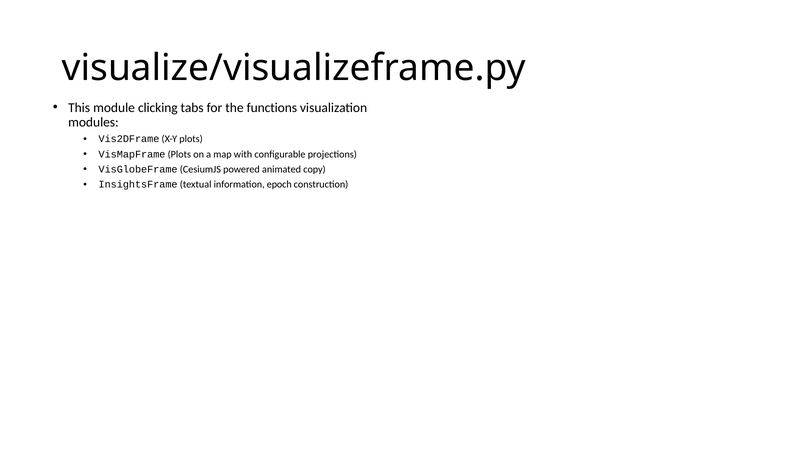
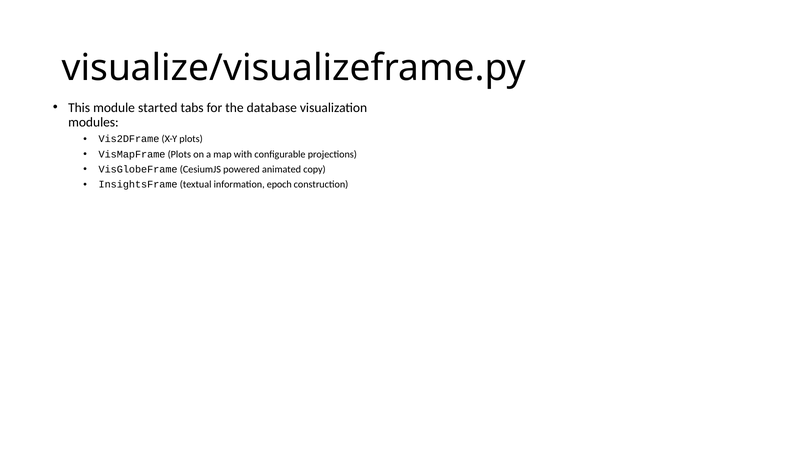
clicking: clicking -> started (158, 108)
functions: functions -> database (272, 108)
